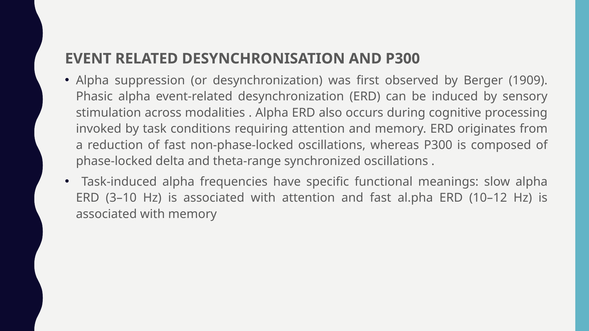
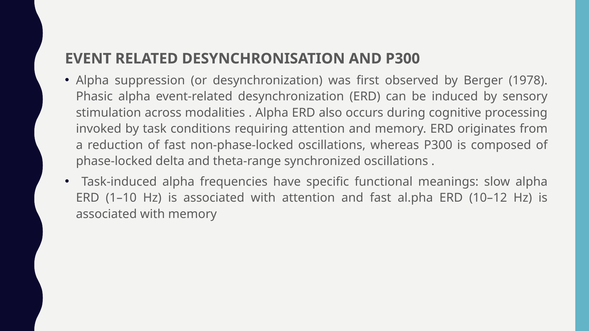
1909: 1909 -> 1978 (528, 80)
3–10: 3–10 -> 1–10 (121, 198)
